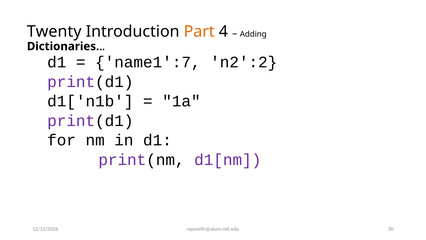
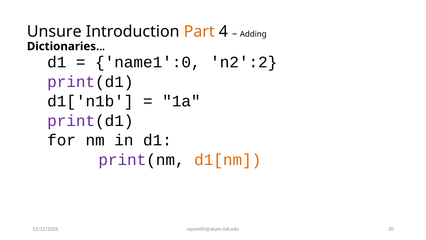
Twenty: Twenty -> Unsure (54, 31)
name1':7: name1':7 -> name1':0 (148, 62)
d1[nm colour: purple -> orange (228, 159)
